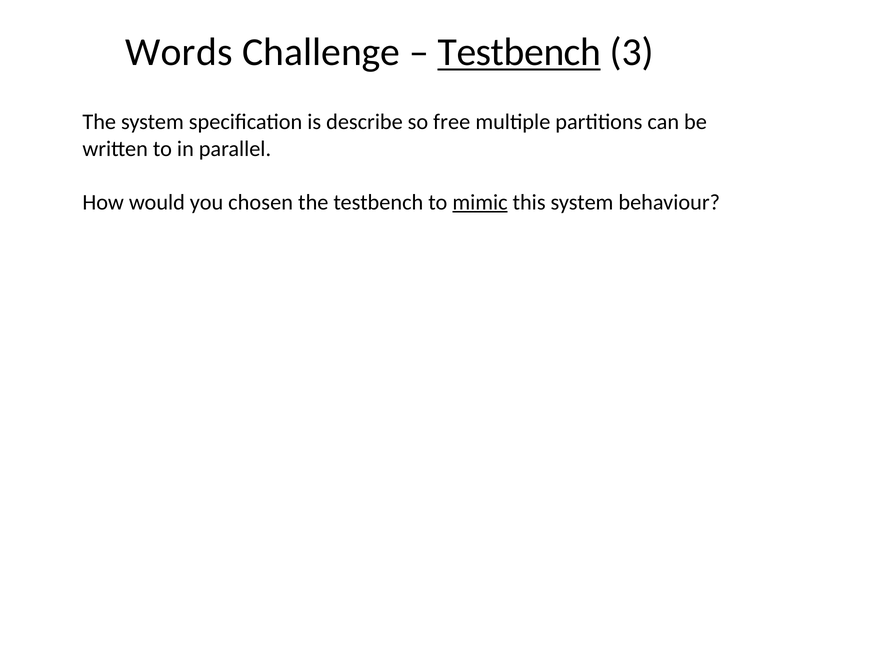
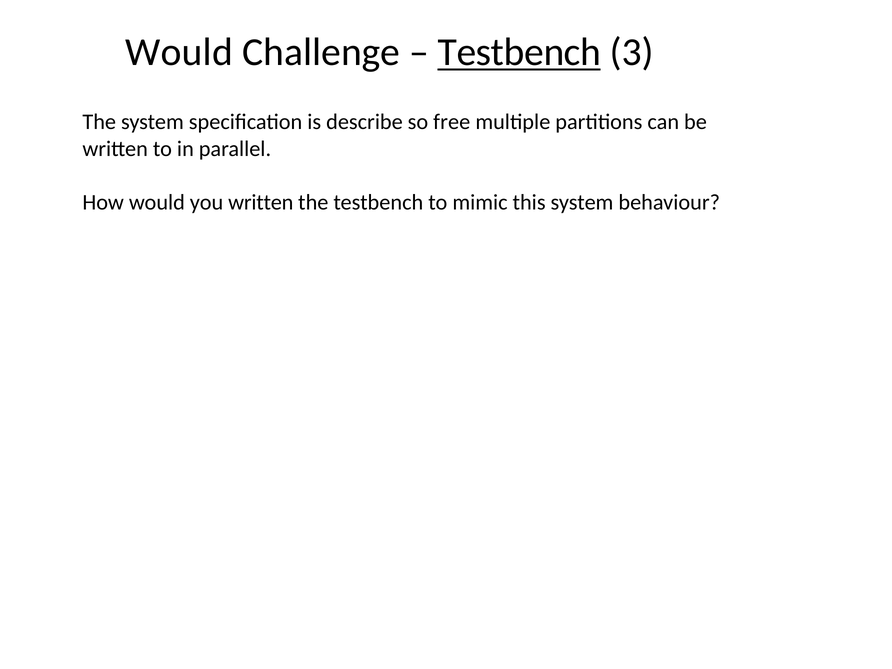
Words: Words -> Would (179, 52)
you chosen: chosen -> written (261, 202)
mimic underline: present -> none (480, 202)
